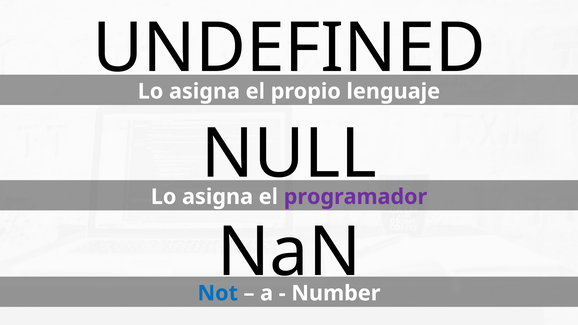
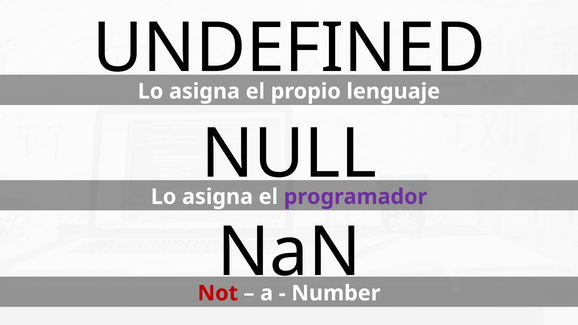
Not colour: blue -> red (218, 293)
